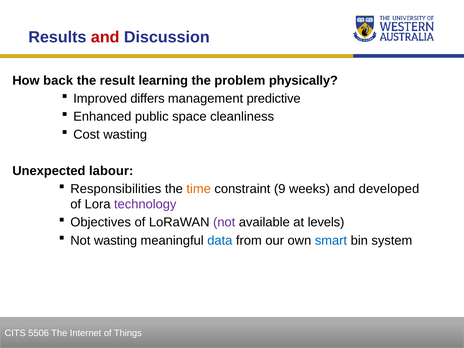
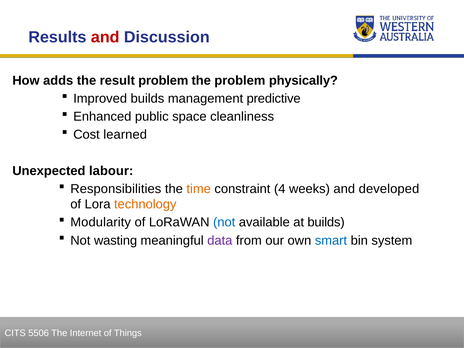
back: back -> adds (58, 81)
result learning: learning -> problem (163, 81)
Improved differs: differs -> builds (147, 99)
Cost wasting: wasting -> learned (125, 135)
9: 9 -> 4 (280, 189)
technology colour: purple -> orange (145, 204)
Objectives: Objectives -> Modularity (101, 222)
not colour: purple -> blue (224, 222)
at levels: levels -> builds (326, 222)
data colour: blue -> purple (220, 240)
